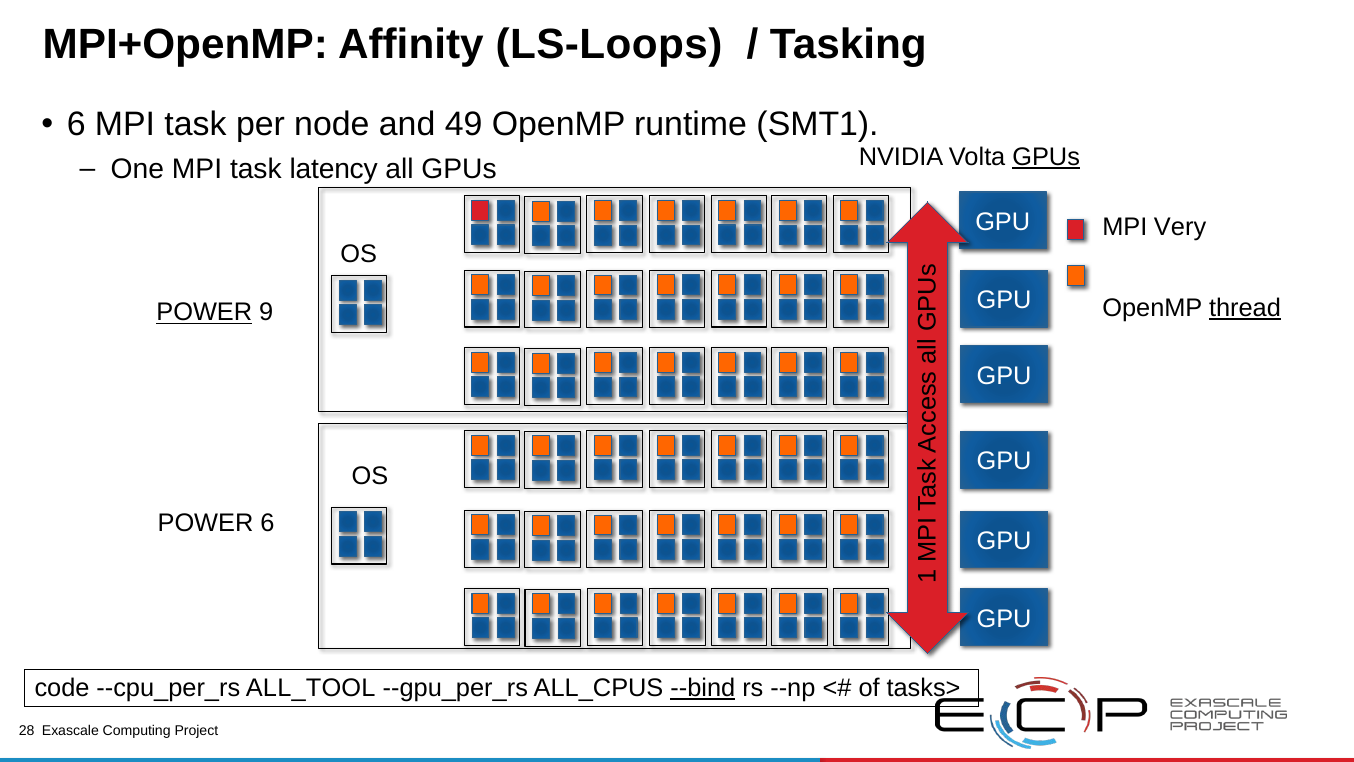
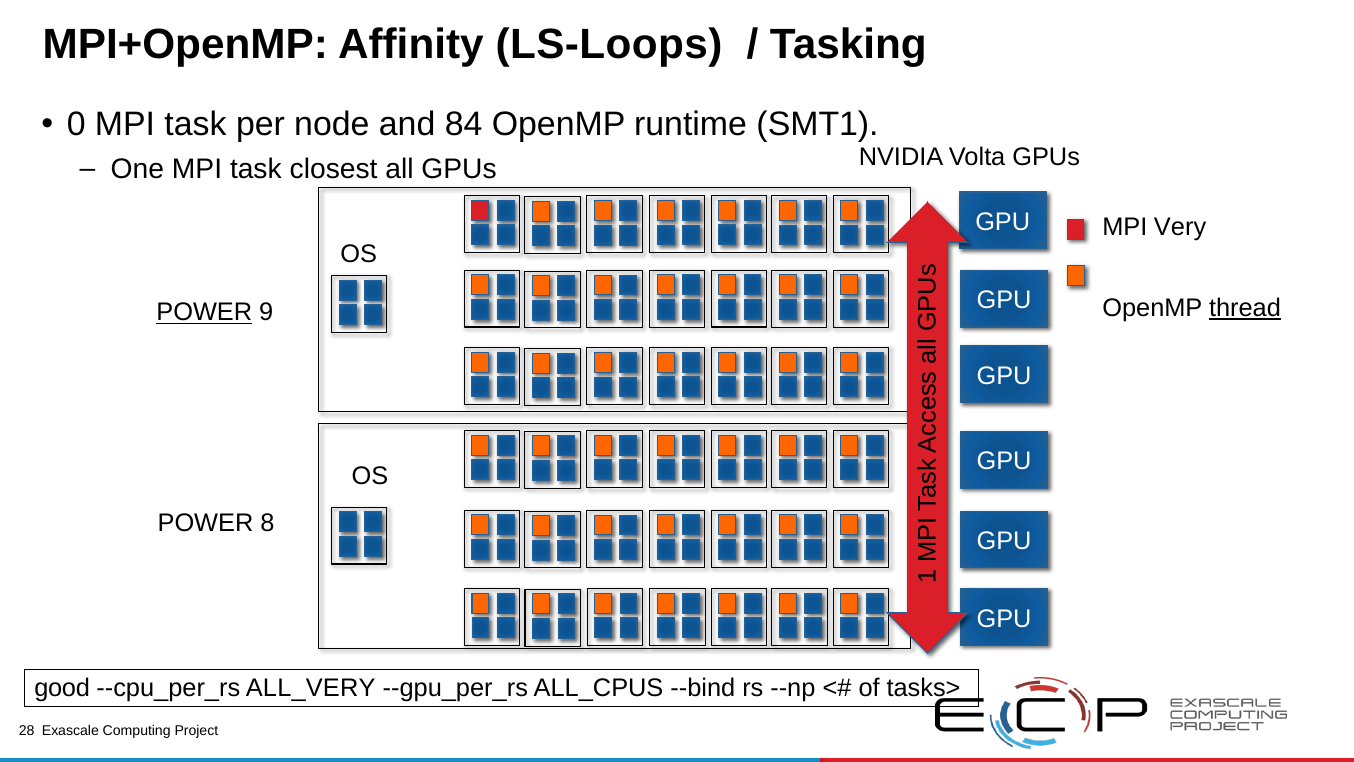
6: 6 -> 0 (76, 124)
49: 49 -> 84 (464, 124)
GPUs underline: present -> none (1046, 157)
latency: latency -> closest (334, 169)
POWER 6: 6 -> 8 (268, 523)
code: code -> good (62, 688)
ALL_TOOL: ALL_TOOL -> ALL_VERY (311, 688)
--bind underline: present -> none (703, 688)
